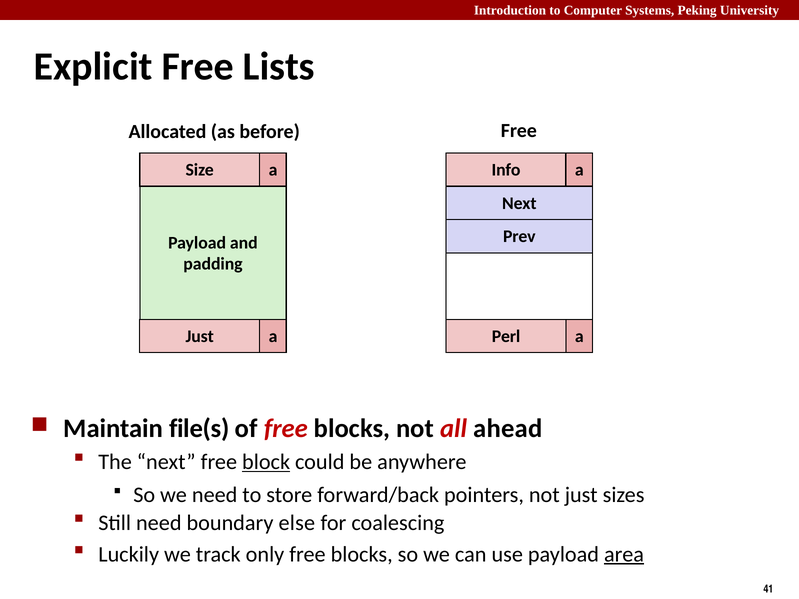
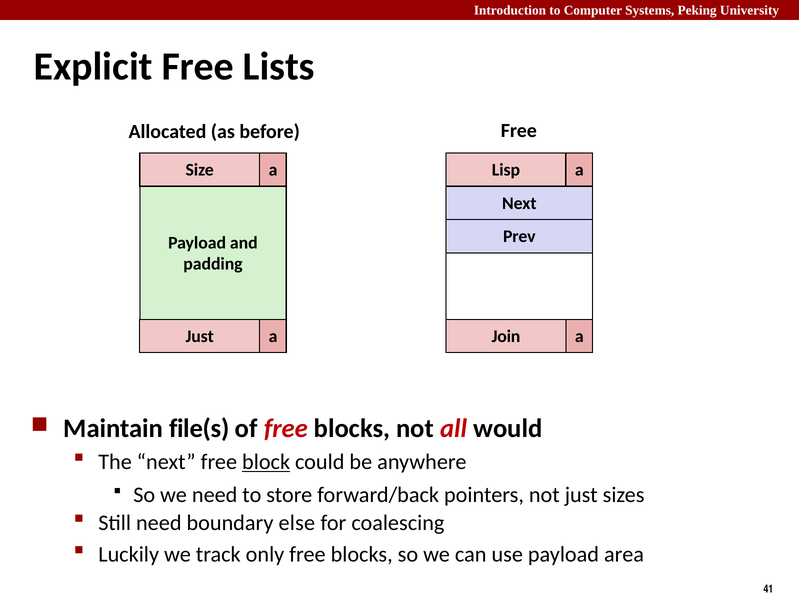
Info: Info -> Lisp (506, 170)
Perl: Perl -> Join (506, 337)
ahead: ahead -> would (508, 429)
area underline: present -> none (624, 554)
